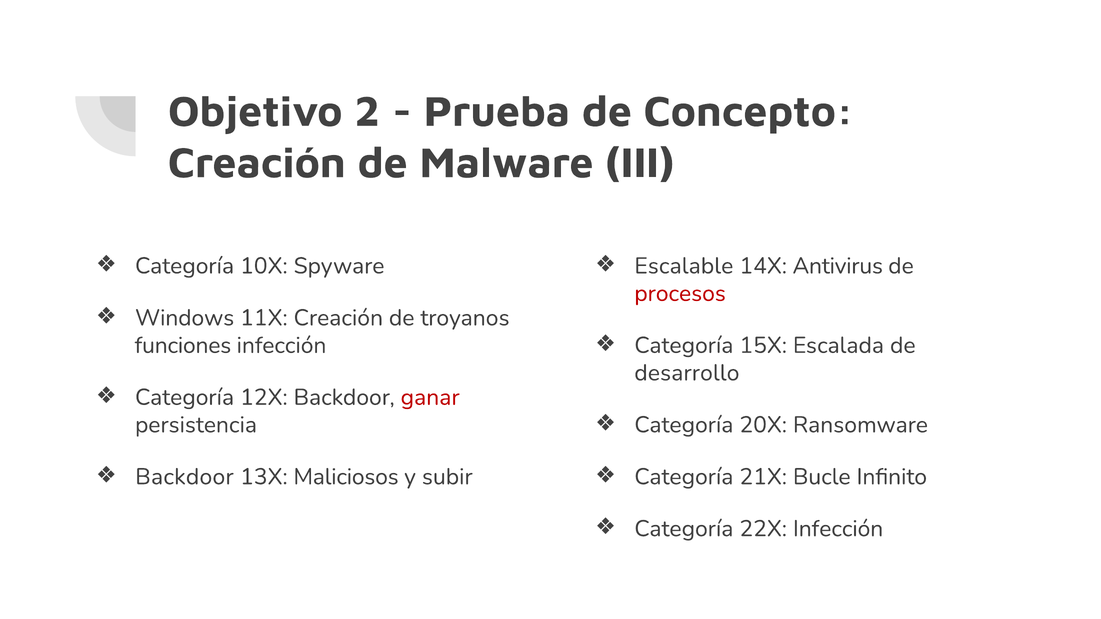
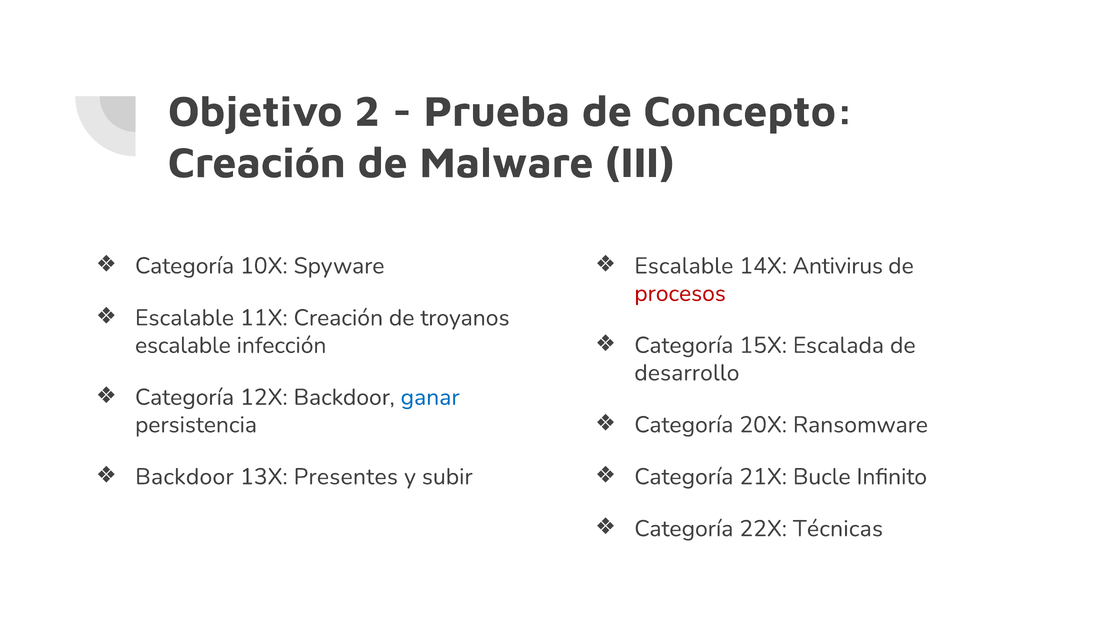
Windows: Windows -> Escalable (185, 318)
funciones: funciones -> escalable (183, 345)
ganar colour: red -> blue (430, 397)
Maliciosos: Maliciosos -> Presentes (346, 477)
22X Infección: Infección -> Técnicas (838, 529)
